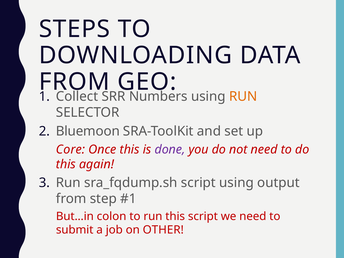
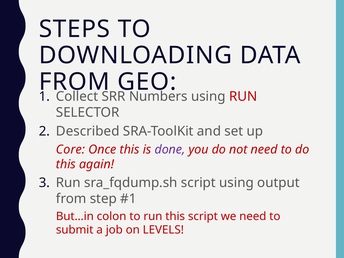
RUN colour: orange -> red (243, 97)
Bluemoon: Bluemoon -> Described (88, 131)
OTHER: OTHER -> LEVELS (163, 230)
